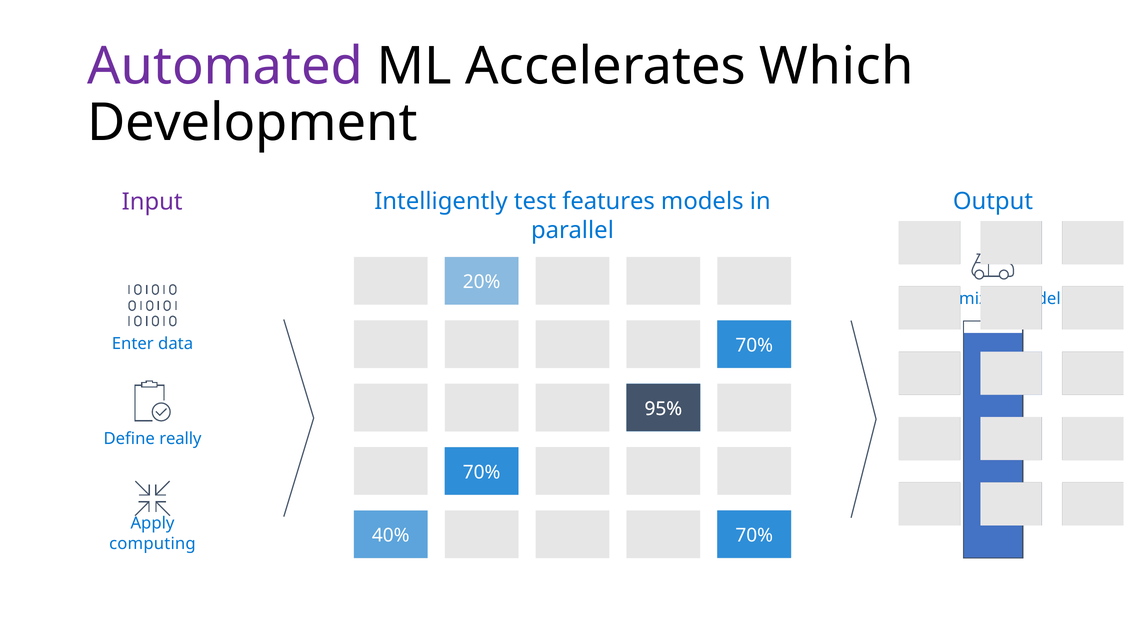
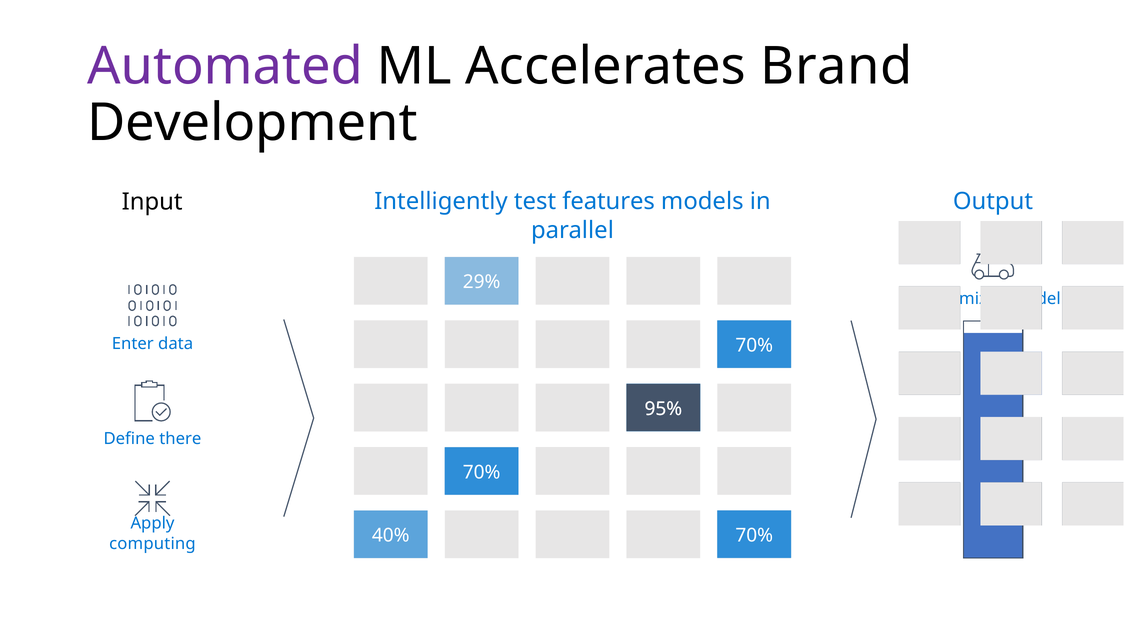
Which: Which -> Brand (836, 67)
Input colour: purple -> black (152, 202)
20%: 20% -> 29% (482, 282)
really: really -> there (180, 439)
